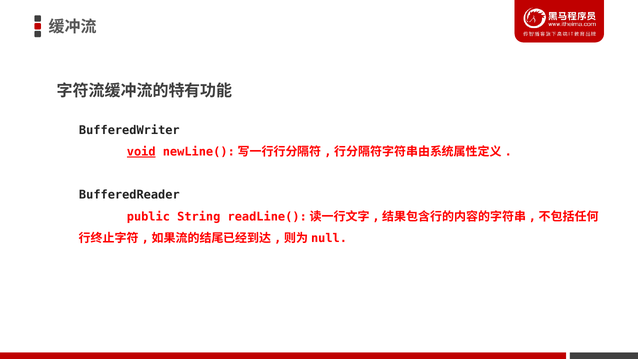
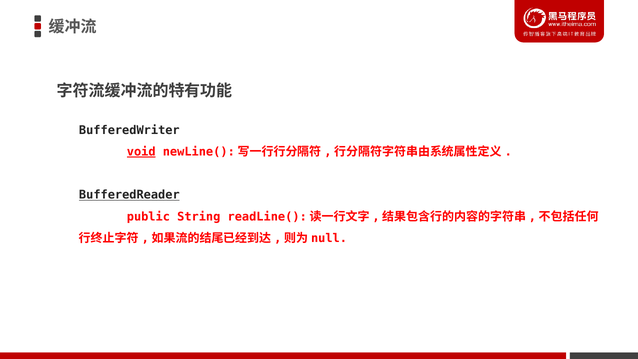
BufferedReader underline: none -> present (129, 195)
